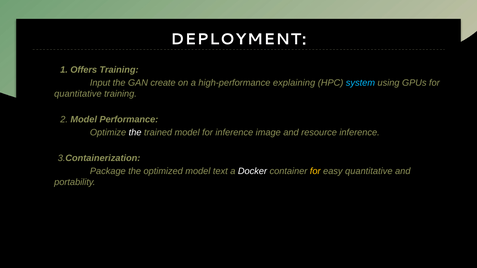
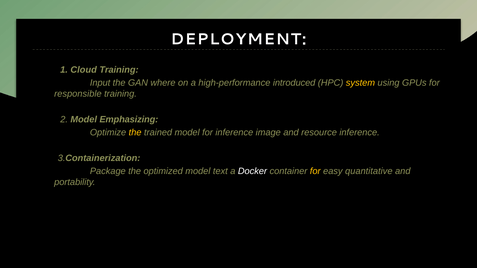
Offers: Offers -> Cloud (84, 70)
create: create -> where (163, 83)
explaining: explaining -> introduced (294, 83)
system colour: light blue -> yellow (360, 83)
quantitative: quantitative -> responsible (78, 94)
Performance: Performance -> Emphasizing (129, 120)
the colour: white -> yellow (135, 133)
